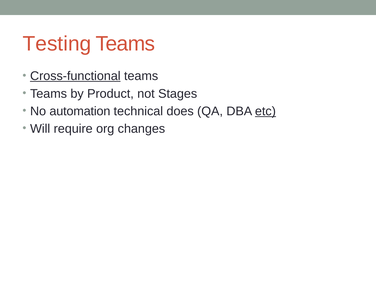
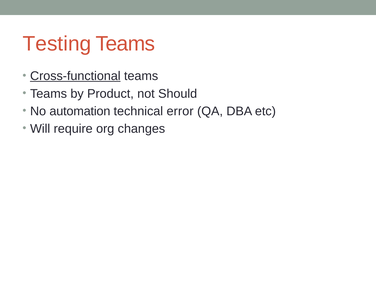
Stages: Stages -> Should (178, 94)
does: does -> error (180, 111)
etc underline: present -> none (265, 111)
